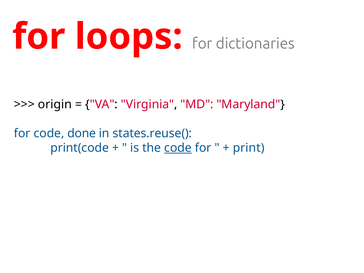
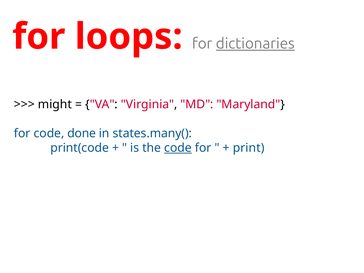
dictionaries underline: none -> present (255, 44)
origin: origin -> might (55, 104)
states.reuse(: states.reuse( -> states.many( (152, 133)
